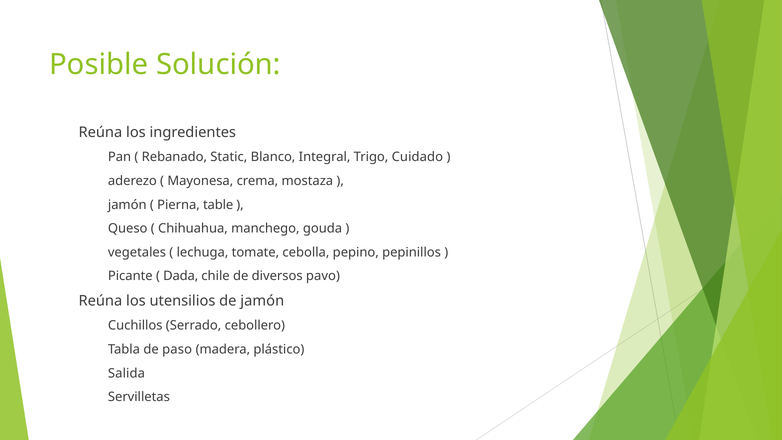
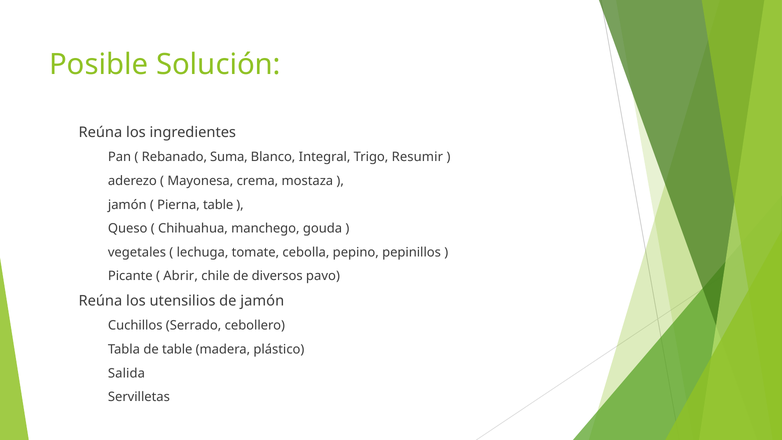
Static: Static -> Suma (229, 157)
Cuidado: Cuidado -> Resumir (417, 157)
Dada: Dada -> Abrir (181, 276)
de paso: paso -> table (177, 349)
